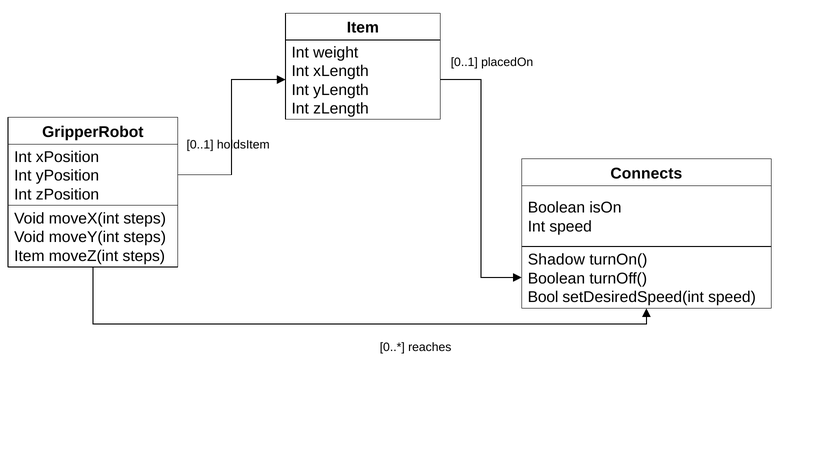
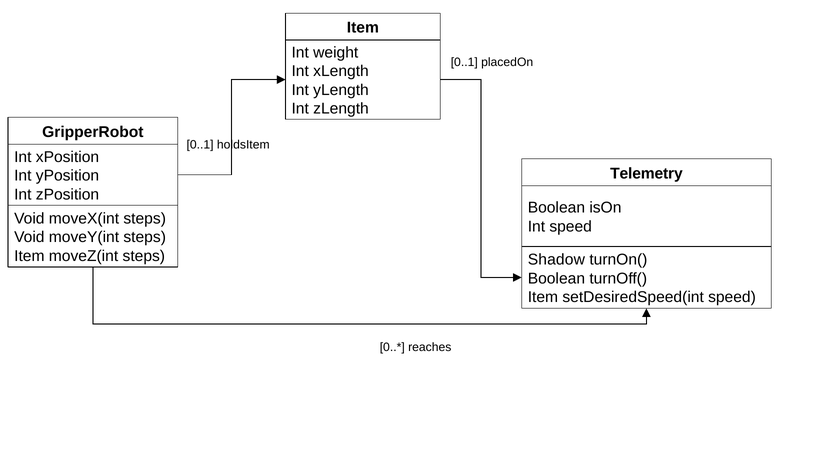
Connects: Connects -> Telemetry (646, 174)
Bool: Bool -> Item (543, 298)
